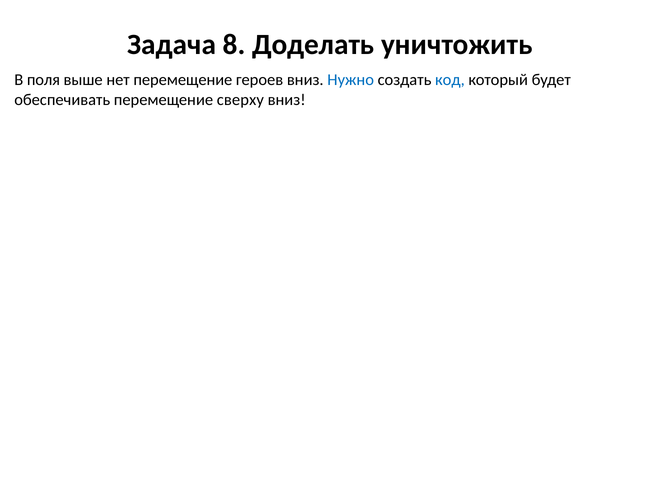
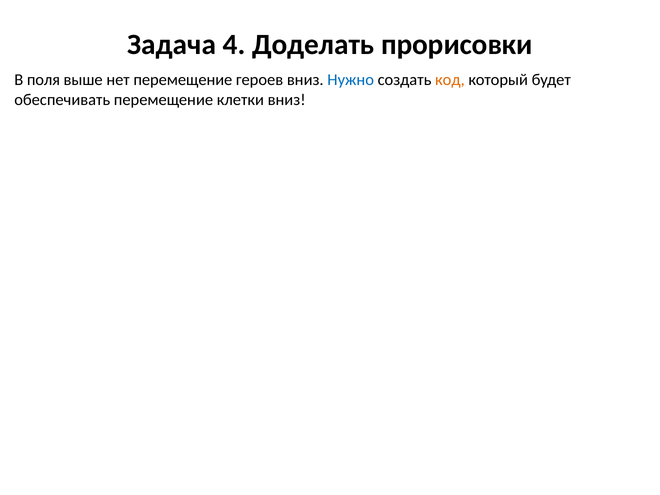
8: 8 -> 4 (234, 45)
уничтожить: уничтожить -> прорисовки (457, 45)
код colour: blue -> orange (450, 80)
сверху: сверху -> клетки (240, 100)
